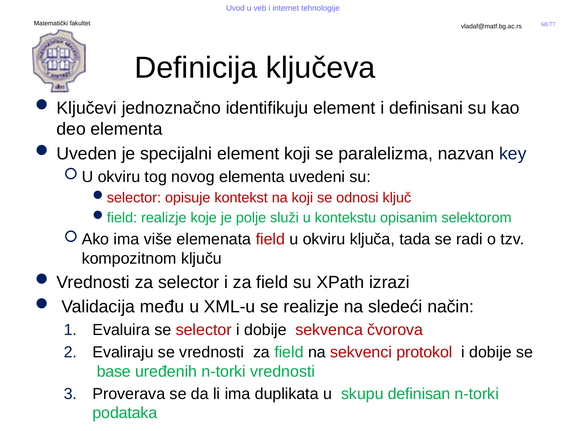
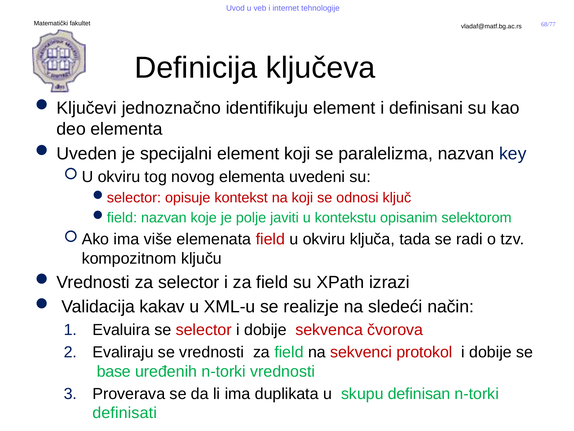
realizje: realizje -> nazvan (164, 218)
služi: služi -> javiti (284, 218)
među: među -> kakav (162, 306)
podataka: podataka -> definisati (125, 413)
